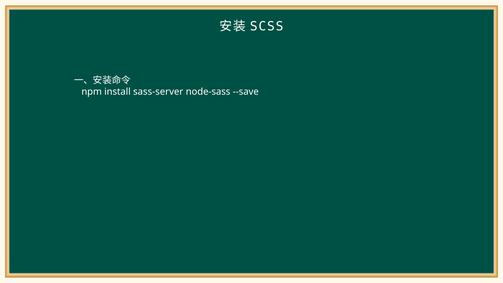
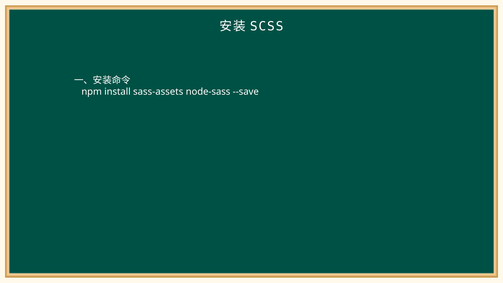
sass-server: sass-server -> sass-assets (158, 92)
